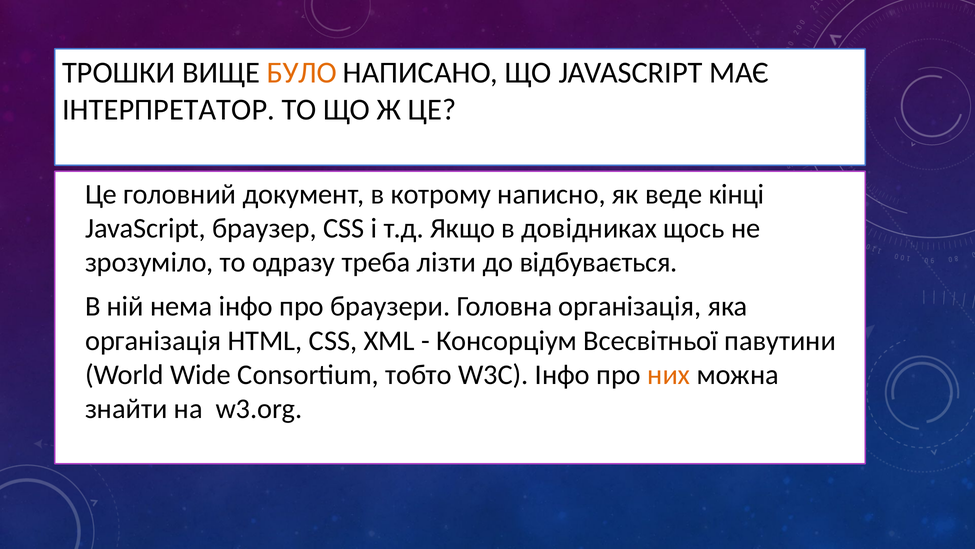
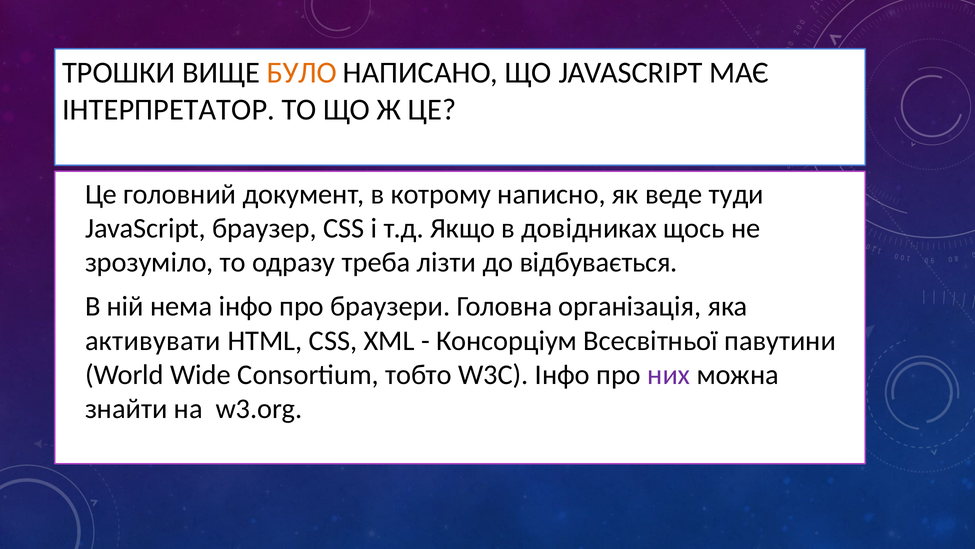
кінці: кінці -> туди (736, 194)
організація: організація -> активувати (153, 340)
них colour: orange -> purple (669, 374)
